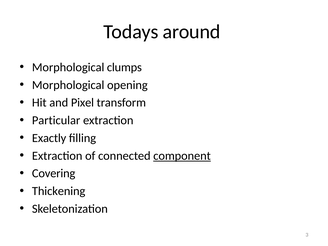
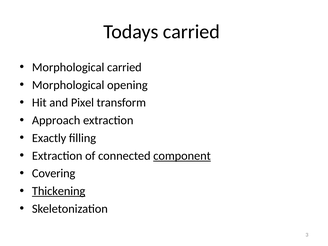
Todays around: around -> carried (191, 32)
Morphological clumps: clumps -> carried (124, 67)
Particular: Particular -> Approach (56, 120)
Thickening underline: none -> present (59, 191)
